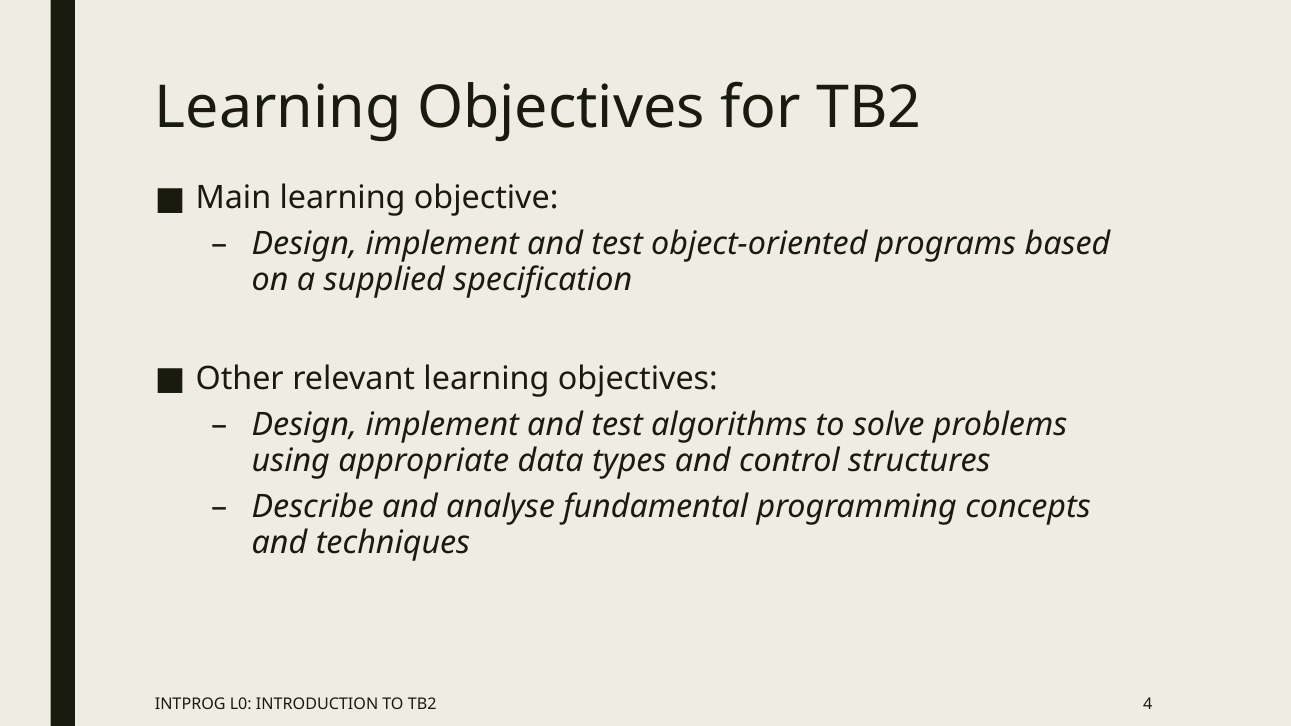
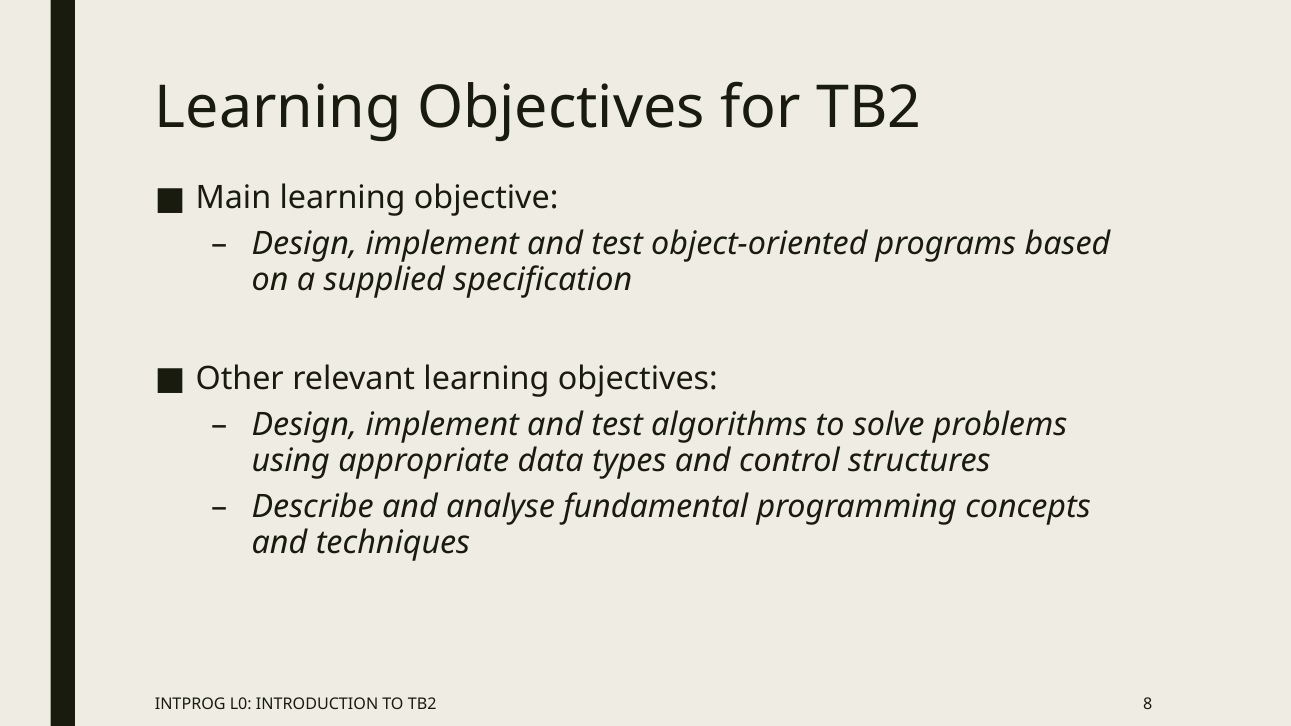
4: 4 -> 8 (1148, 705)
